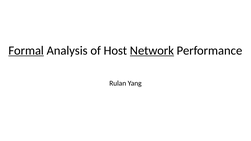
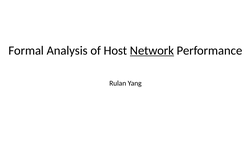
Formal underline: present -> none (26, 51)
